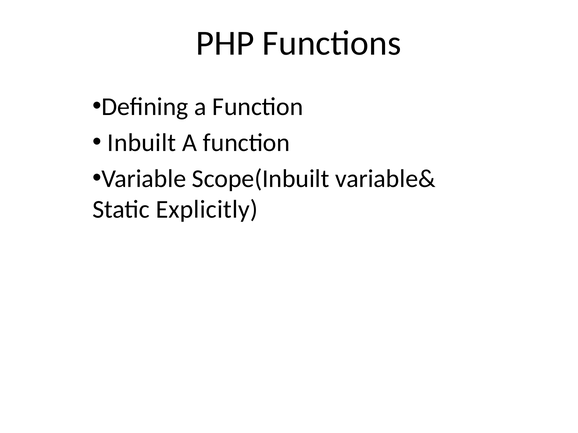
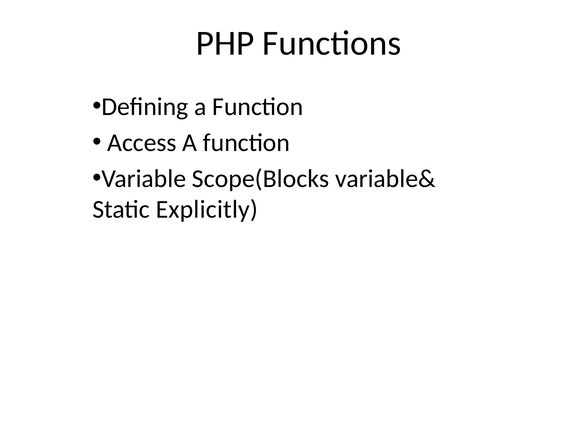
Inbuilt: Inbuilt -> Access (142, 143)
Scope(Inbuilt: Scope(Inbuilt -> Scope(Blocks (261, 179)
